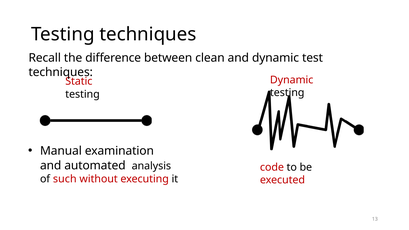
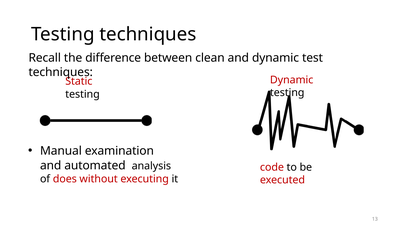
such: such -> does (65, 179)
